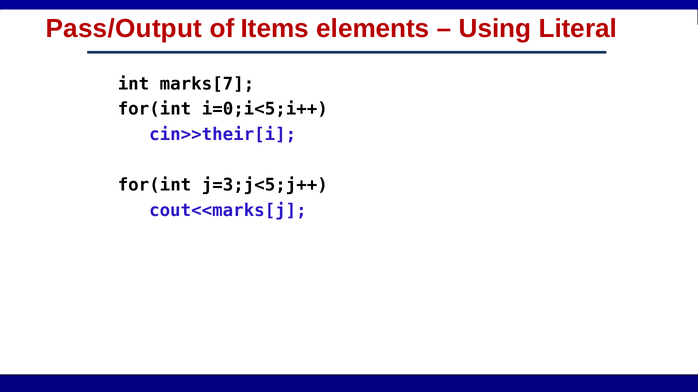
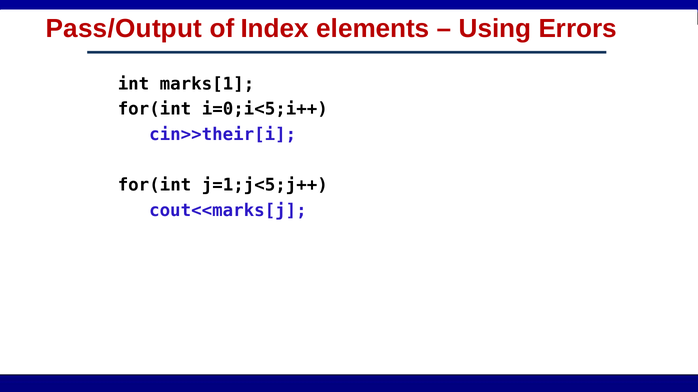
Items: Items -> Index (275, 29)
Literal: Literal -> Errors (578, 29)
marks[7: marks[7 -> marks[1 (207, 84)
j=3;j<5;j++: j=3;j<5;j++ -> j=1;j<5;j++ (265, 185)
